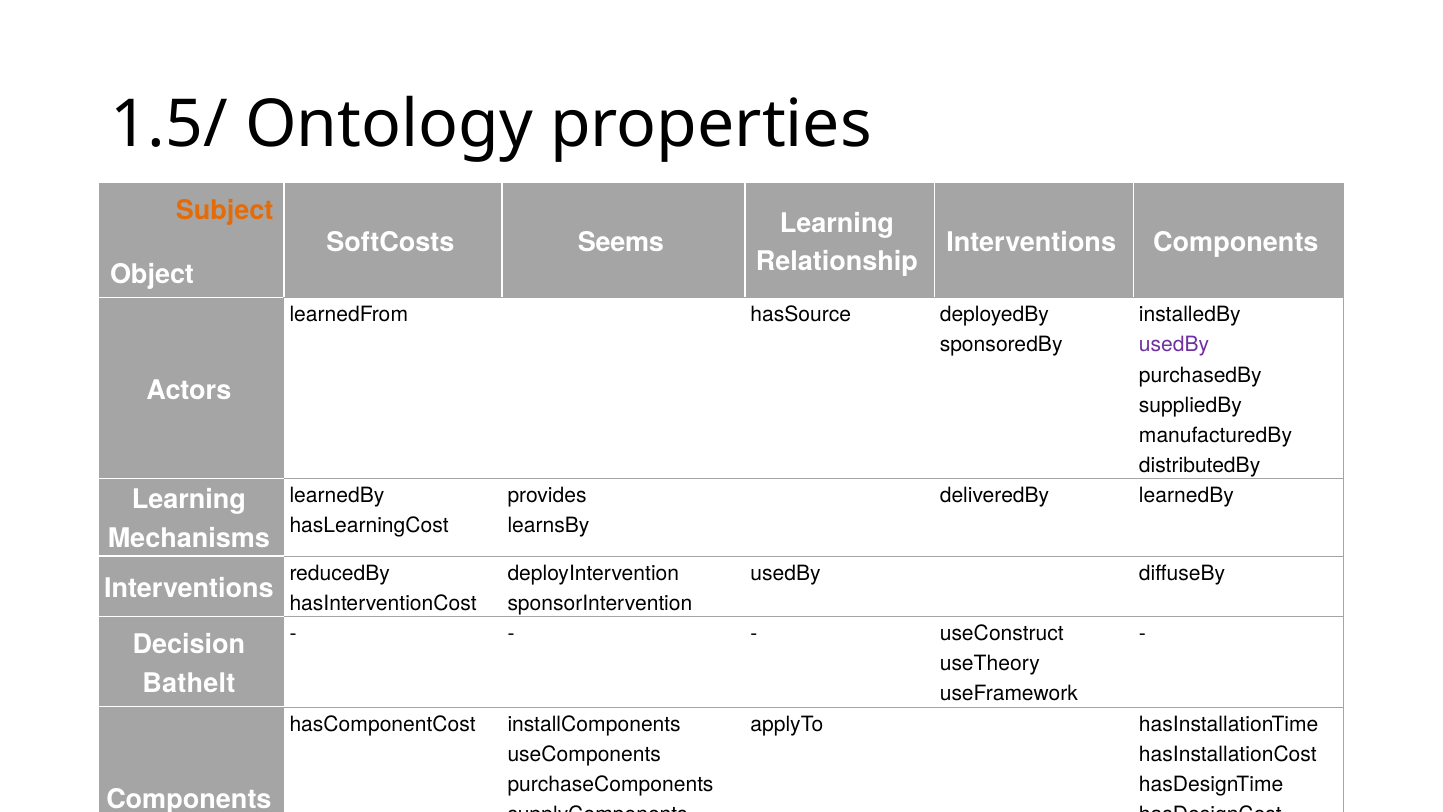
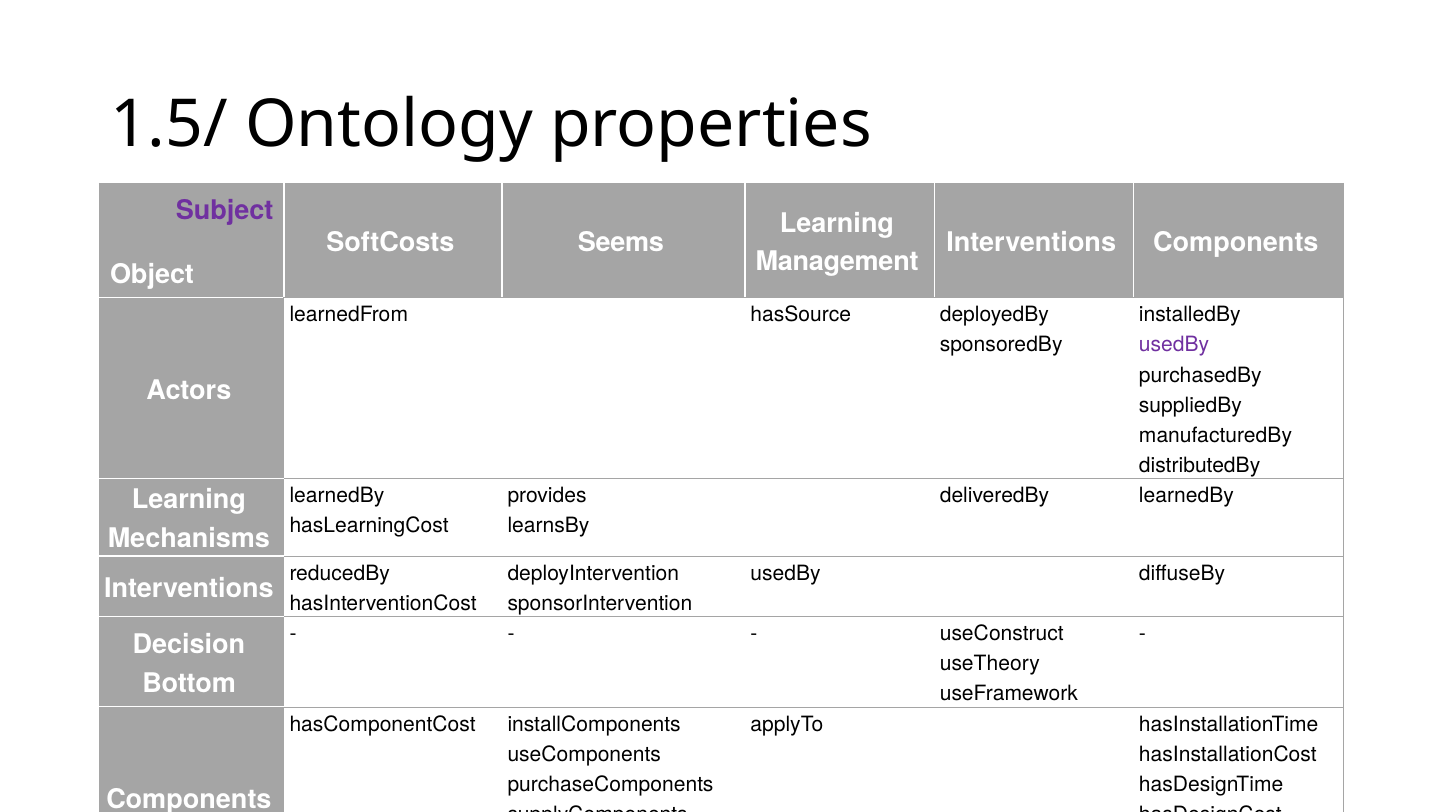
Subject colour: orange -> purple (225, 210)
Relationship: Relationship -> Management (837, 262)
Bathelt: Bathelt -> Bottom (189, 683)
